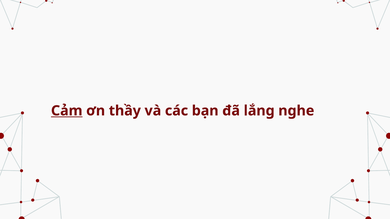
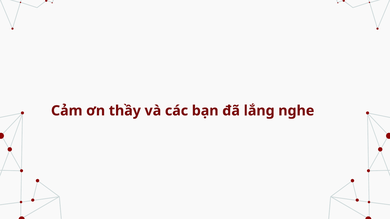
Cảm underline: present -> none (67, 111)
